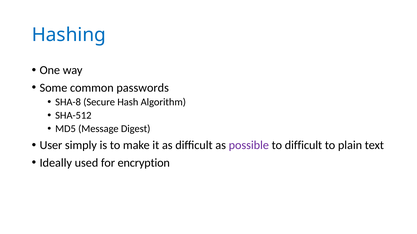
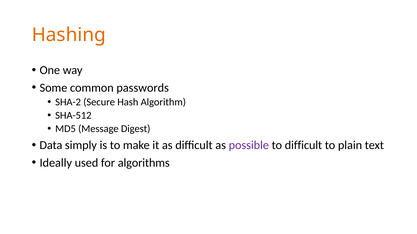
Hashing colour: blue -> orange (69, 35)
SHA-8: SHA-8 -> SHA-2 (68, 102)
User: User -> Data (51, 146)
encryption: encryption -> algorithms (144, 163)
